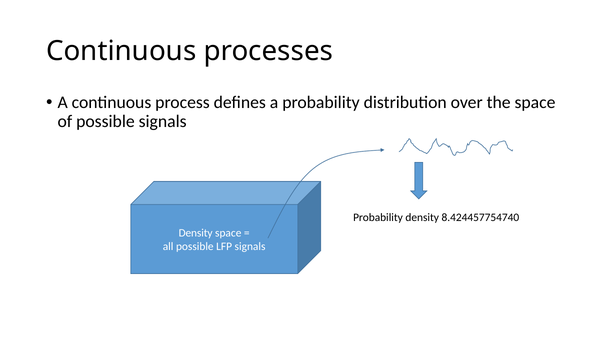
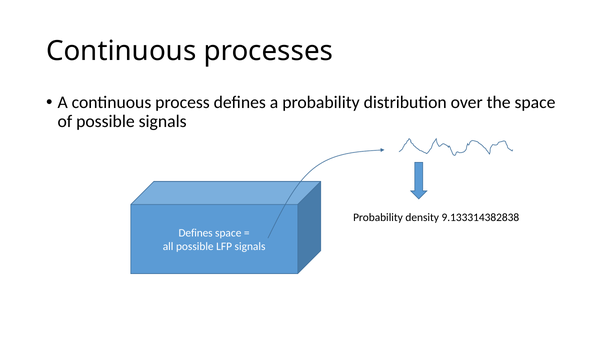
8.424457754740: 8.424457754740 -> 9.133314382838 (480, 217)
Density: Density -> Defines (196, 233)
